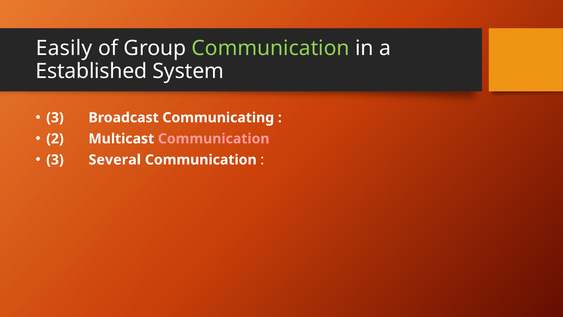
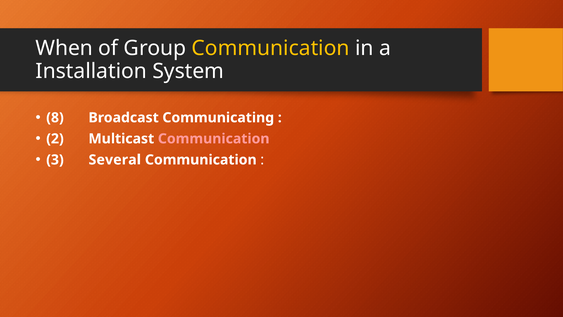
Easily: Easily -> When (64, 48)
Communication colour: light green -> yellow (271, 48)
Established: Established -> Installation (91, 71)
3: 3 -> 8 (55, 118)
